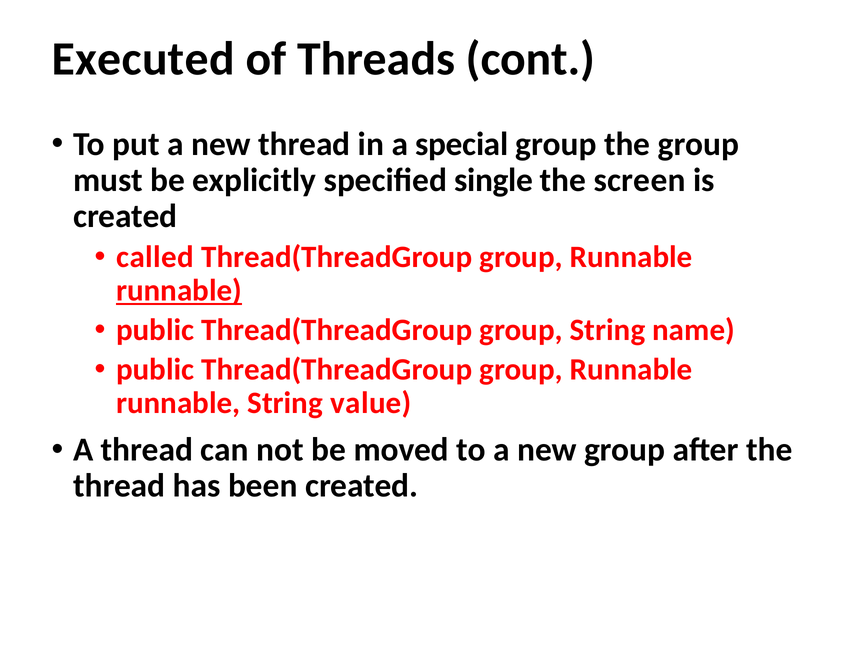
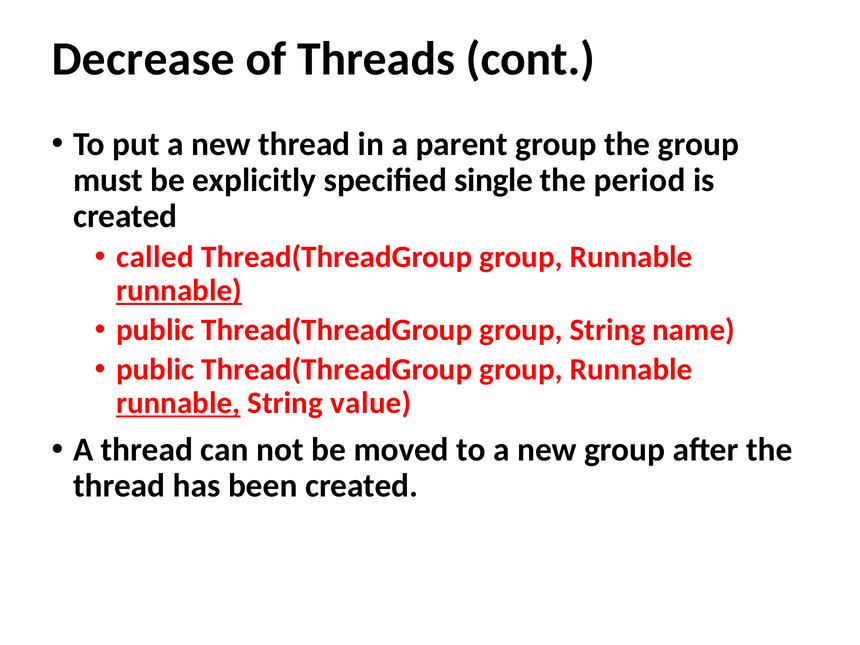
Executed: Executed -> Decrease (143, 59)
special: special -> parent (462, 144)
screen: screen -> period (640, 180)
runnable underline: none -> present (178, 403)
